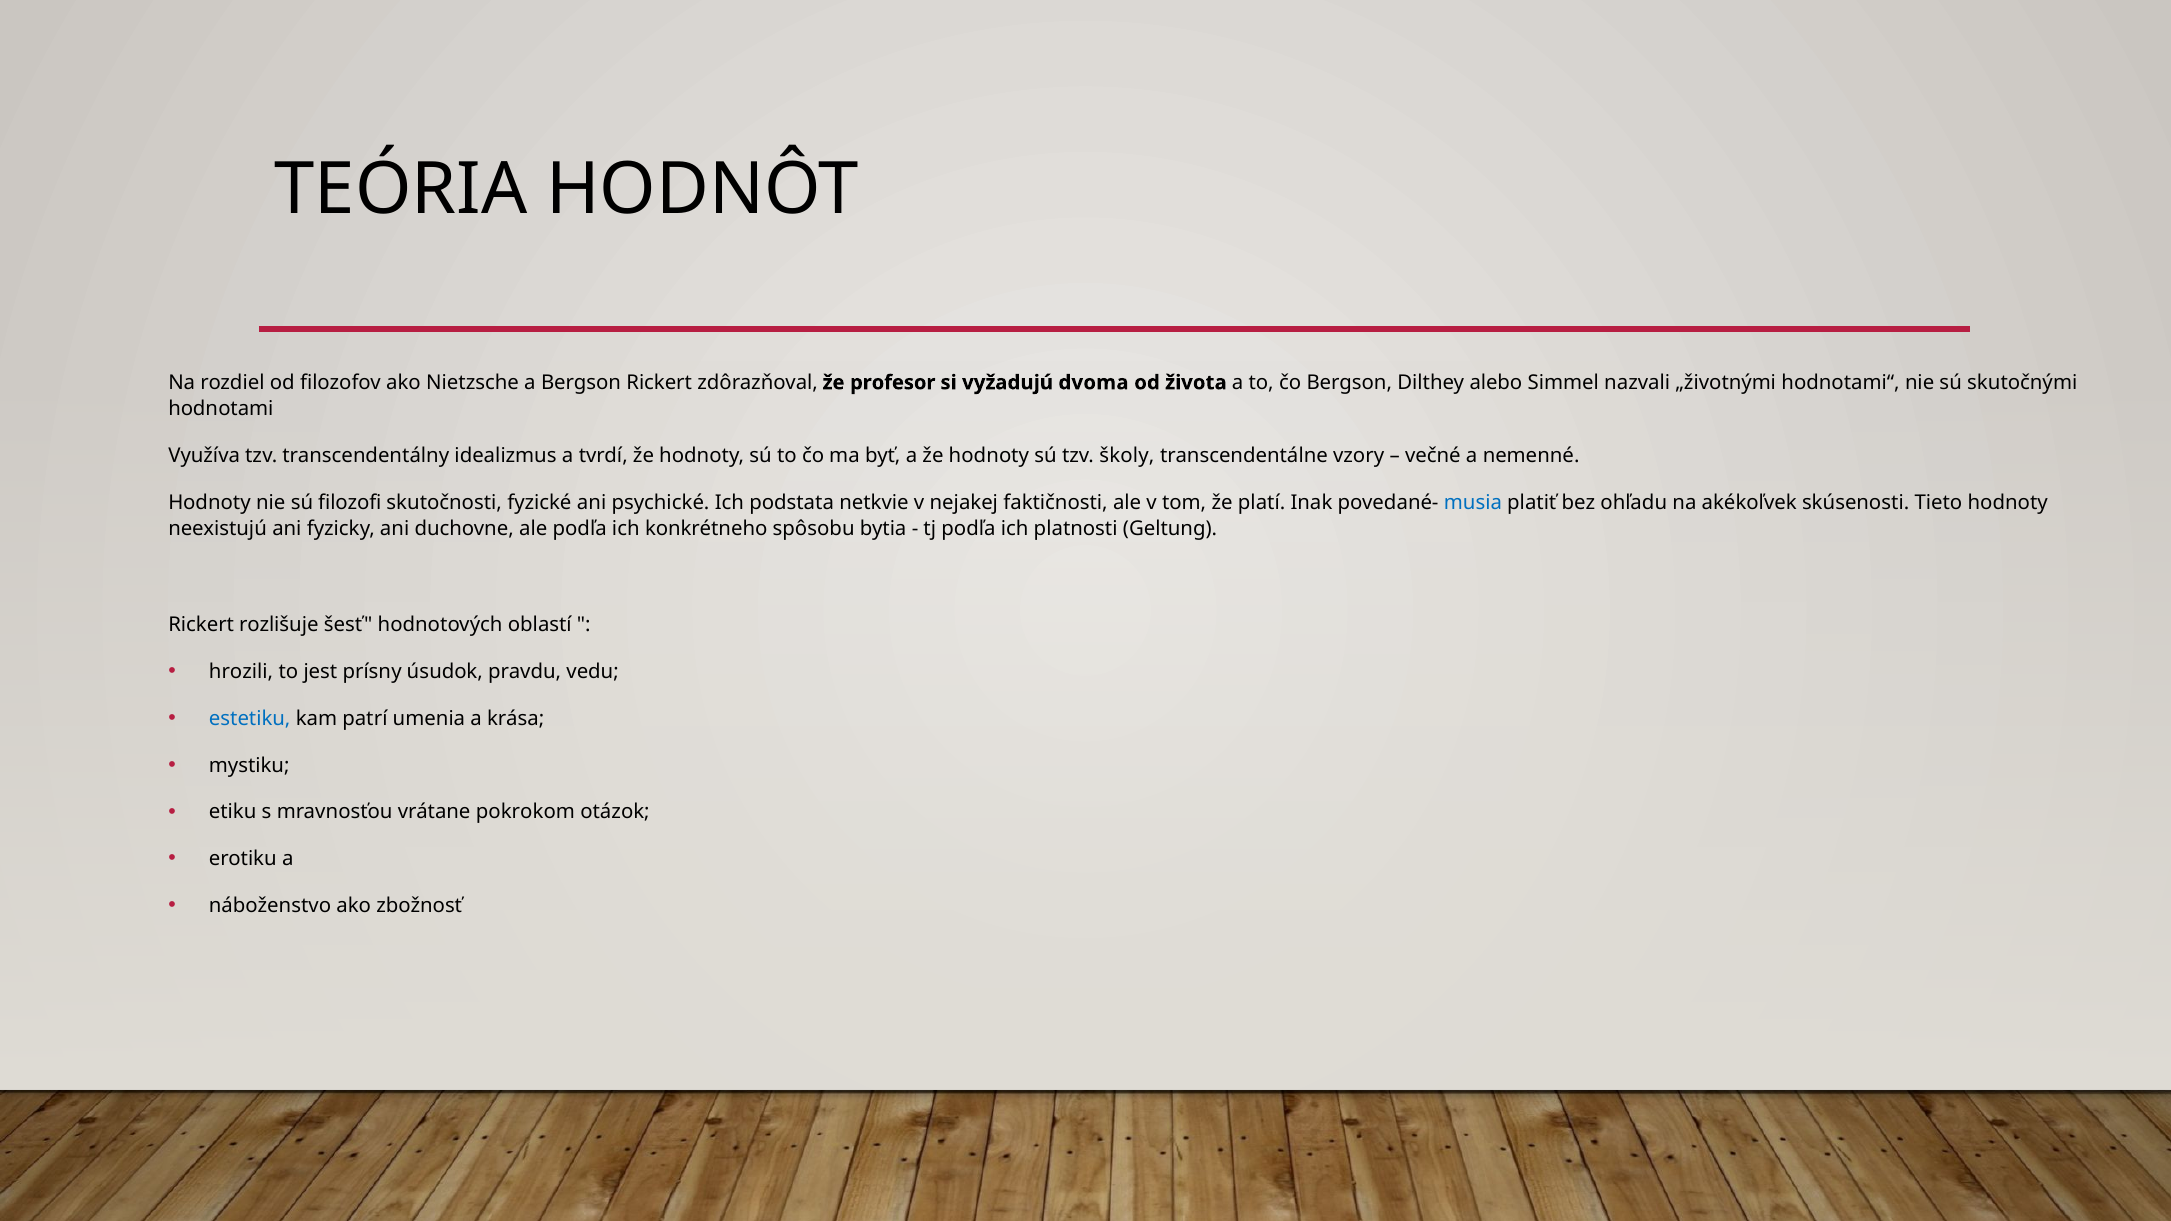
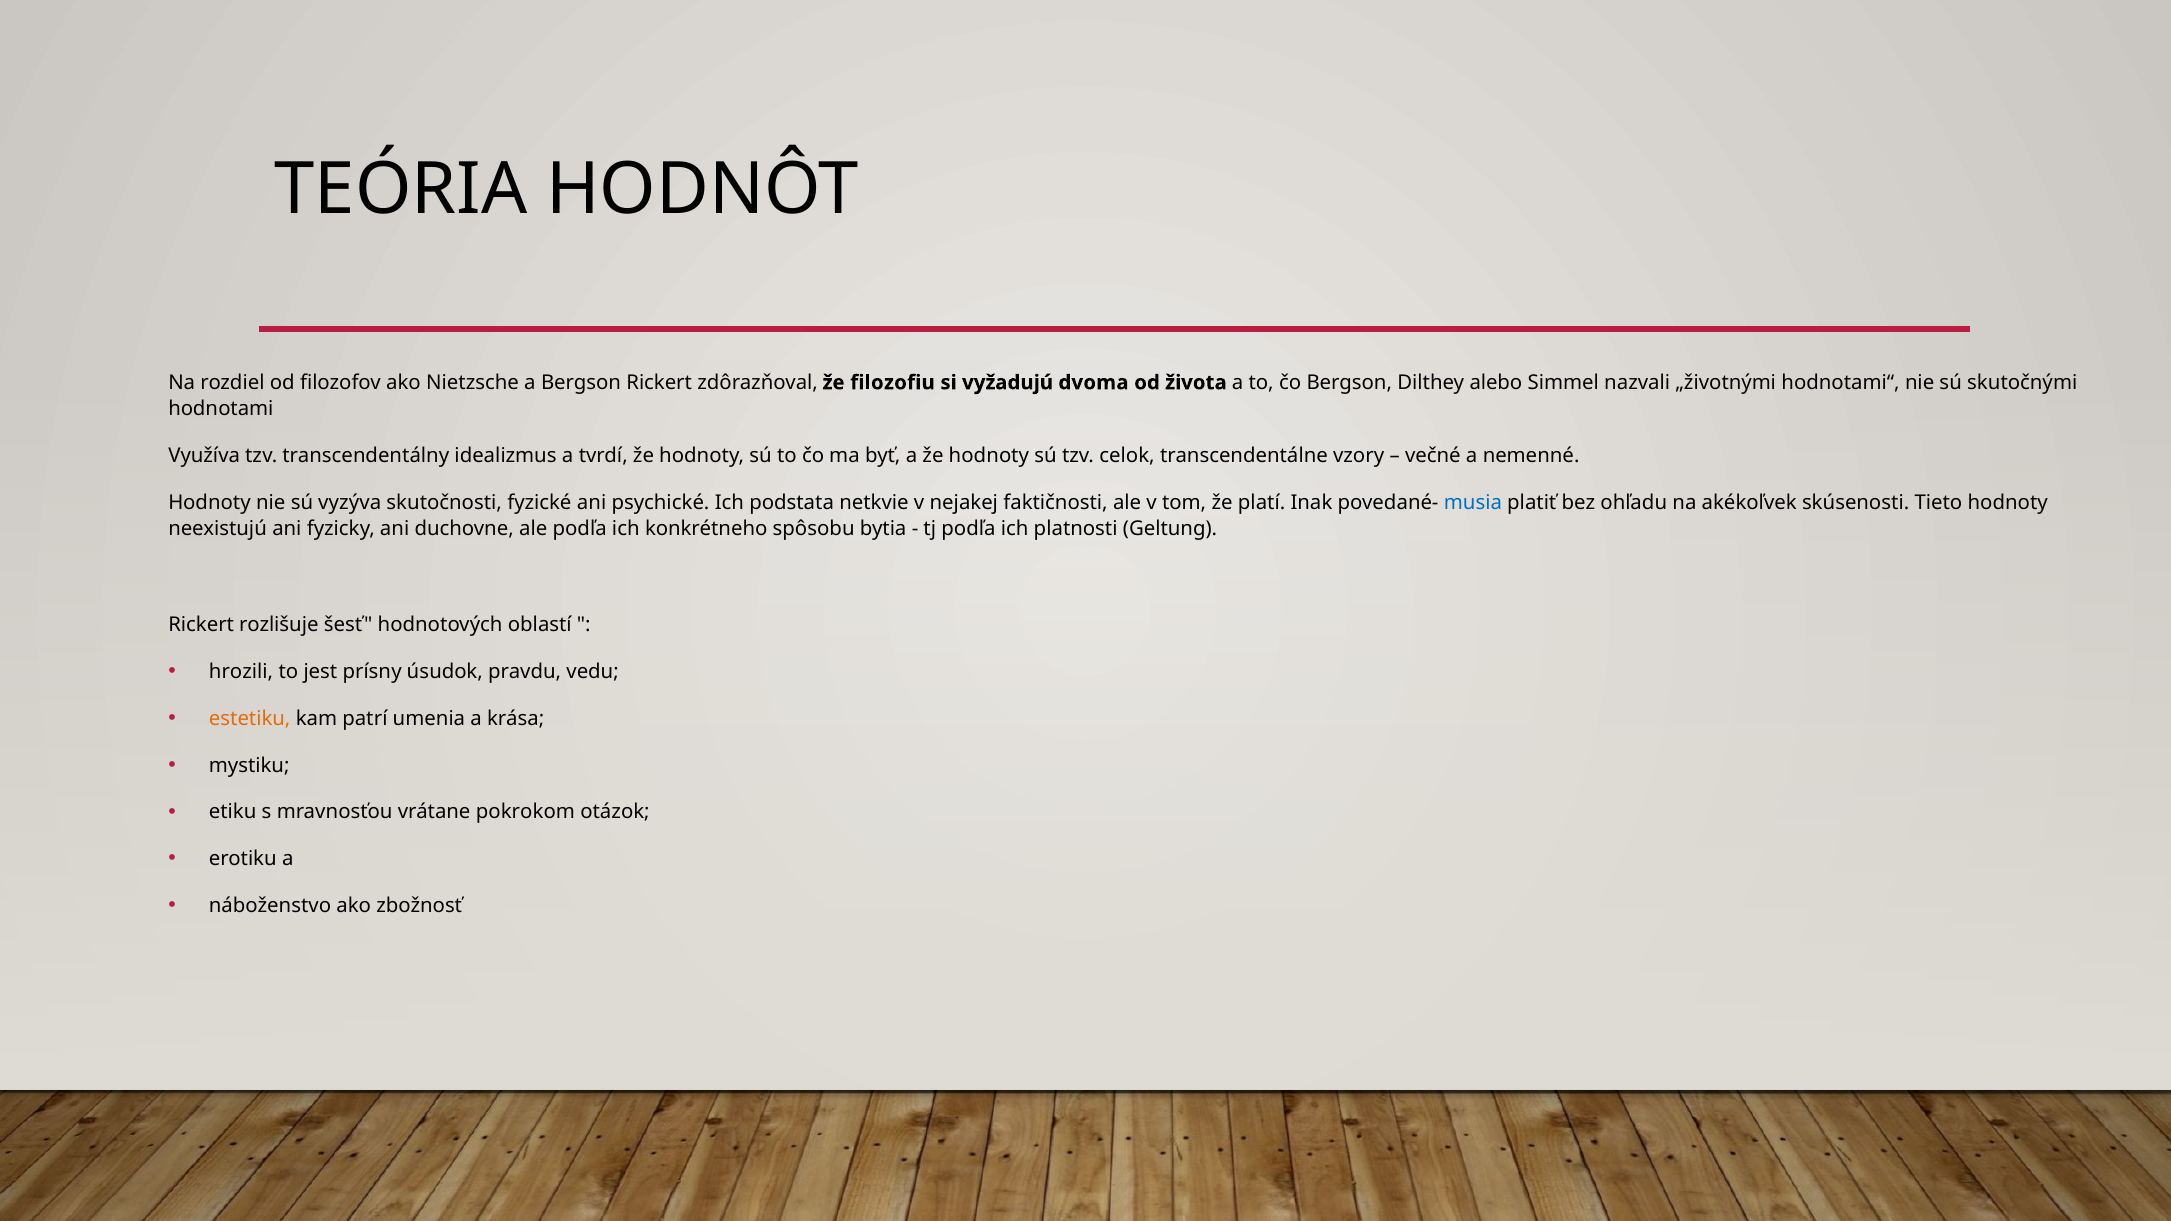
profesor: profesor -> filozofiu (893, 383)
školy: školy -> celok (1127, 456)
filozofi: filozofi -> vyzýva (350, 503)
estetiku colour: blue -> orange (250, 719)
